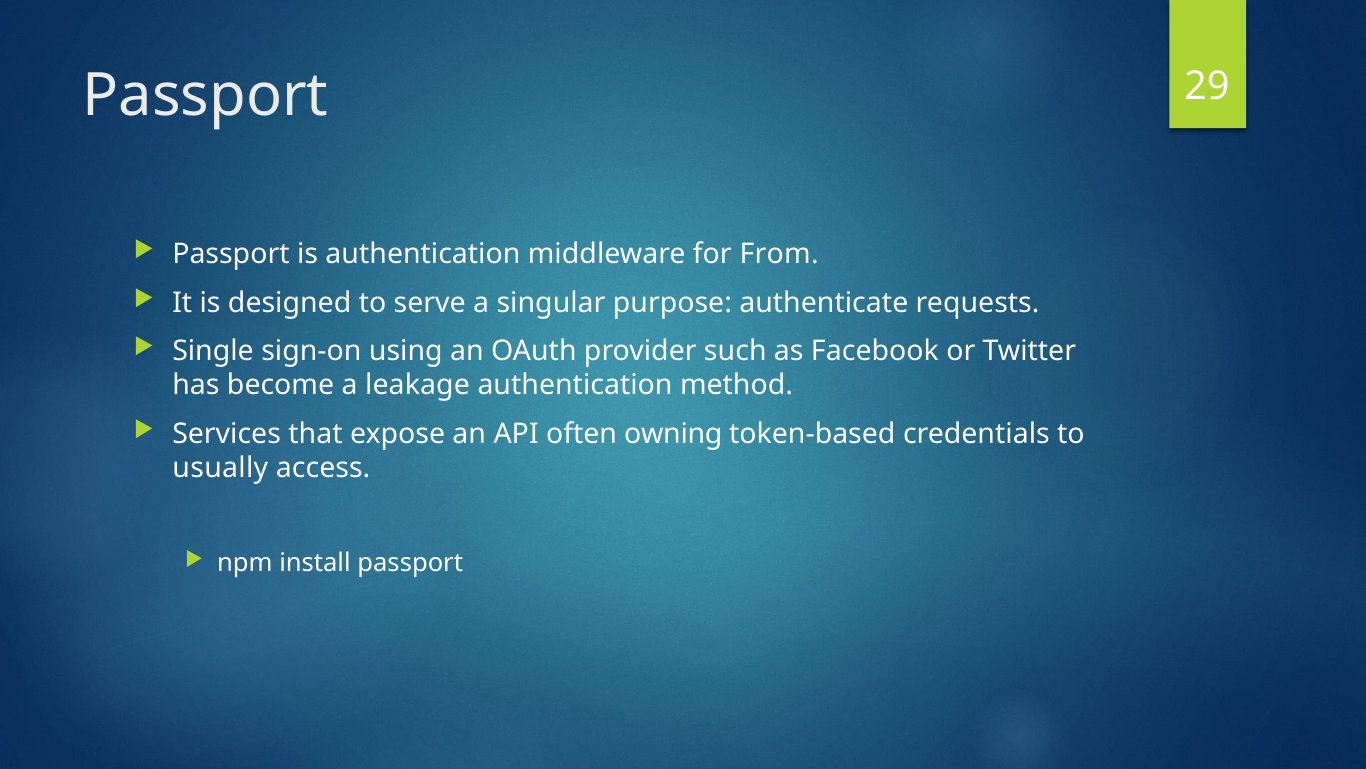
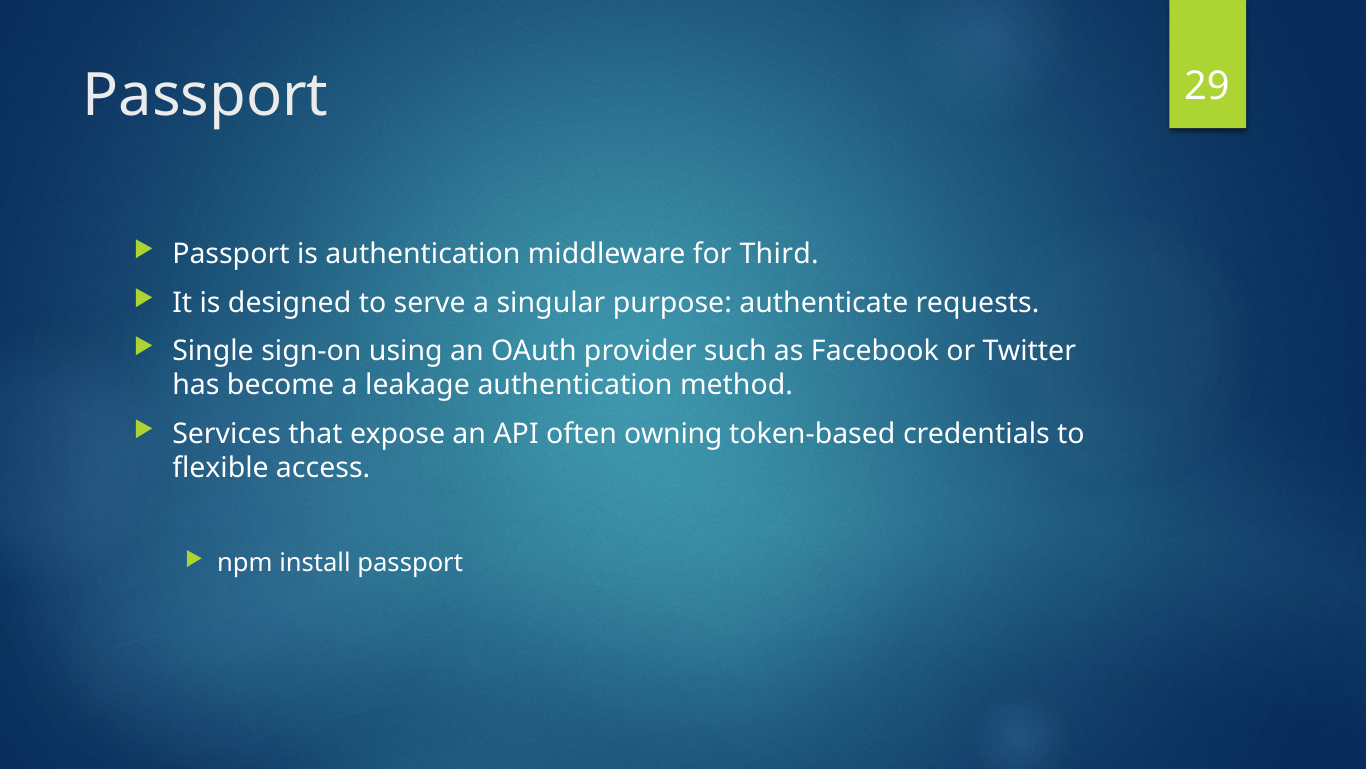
From: From -> Third (779, 254)
usually: usually -> flexible (220, 468)
